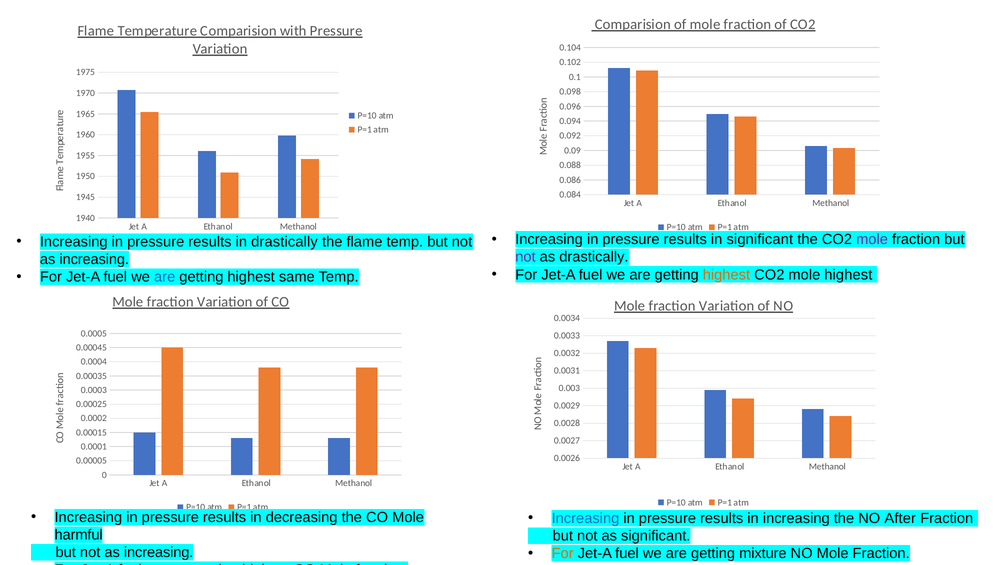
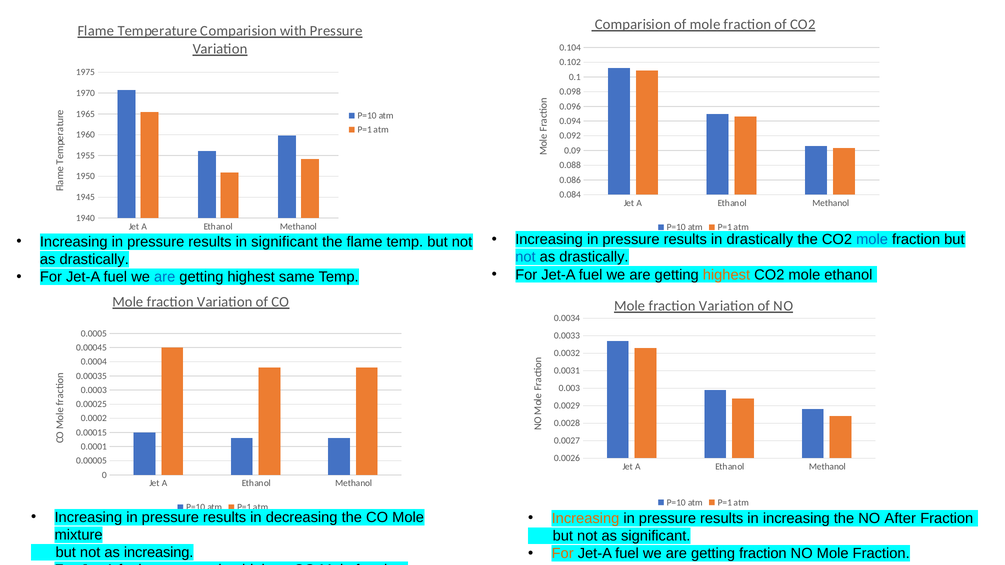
in significant: significant -> drastically (760, 240)
mole colour: purple -> blue (872, 240)
in drastically: drastically -> significant (285, 242)
not colour: purple -> blue (525, 257)
increasing: increasing -> drastically (94, 260)
mole highest: highest -> ethanol (848, 275)
Increasing colour: blue -> orange (585, 519)
harmful: harmful -> mixture (79, 535)
getting mixture: mixture -> fraction (763, 554)
